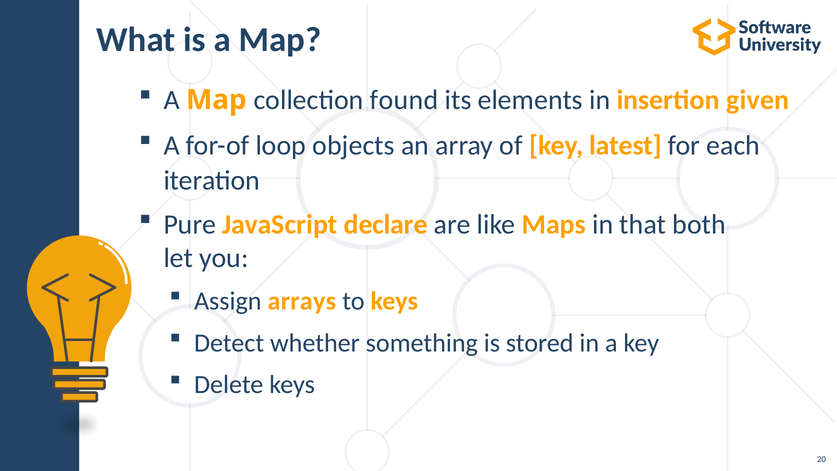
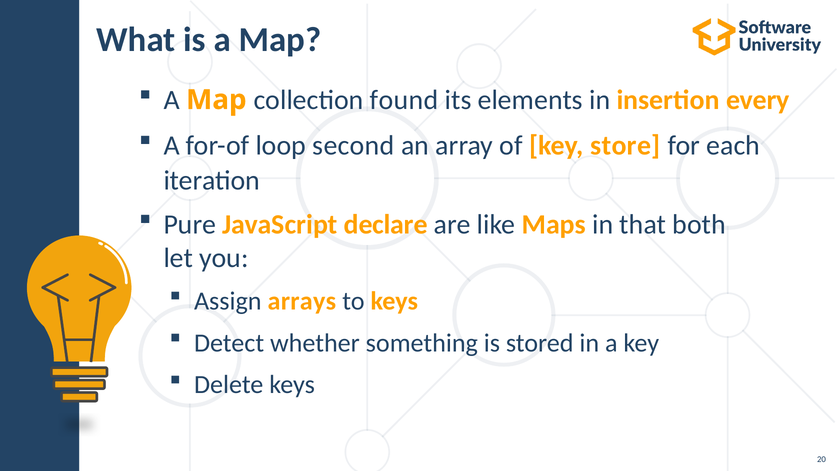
given: given -> every (758, 100)
objects: objects -> second (353, 145)
latest: latest -> store (625, 145)
